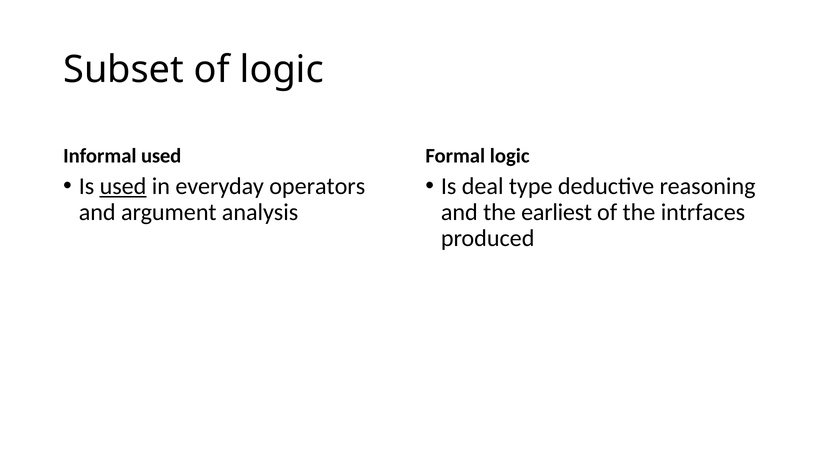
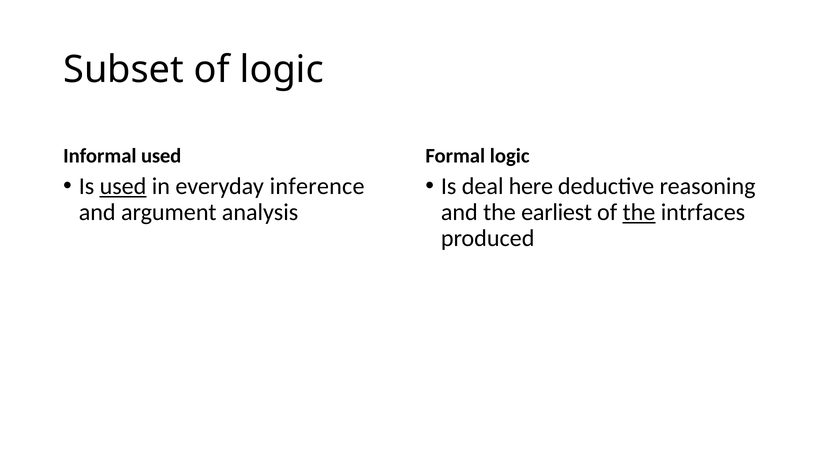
operators: operators -> inference (317, 186)
type: type -> here (531, 186)
the underline: none -> present (639, 212)
